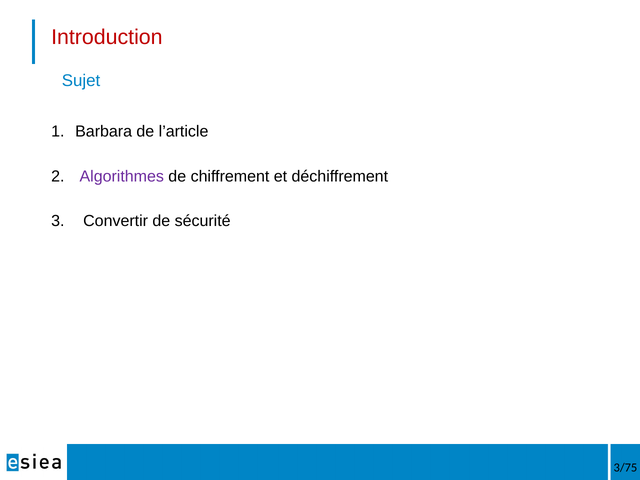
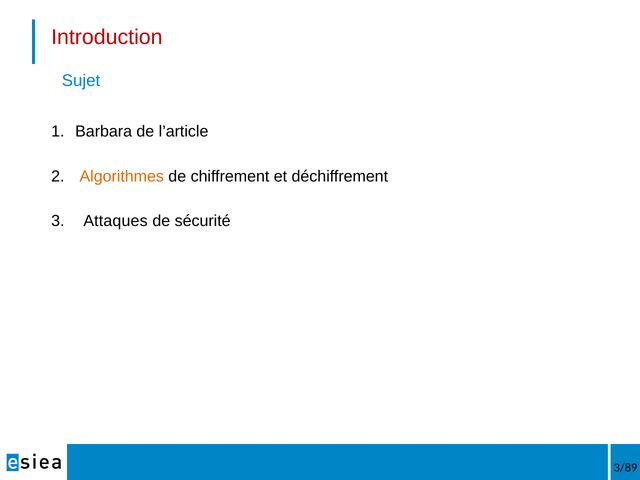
Algorithmes colour: purple -> orange (122, 176)
Convertir: Convertir -> Attaques (116, 221)
3/75: 3/75 -> 3/89 (625, 468)
